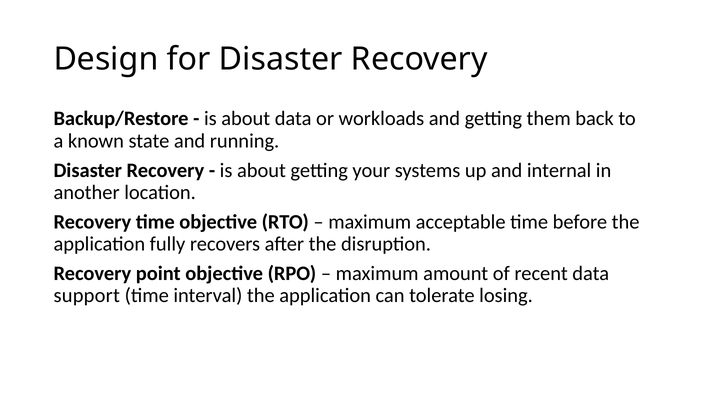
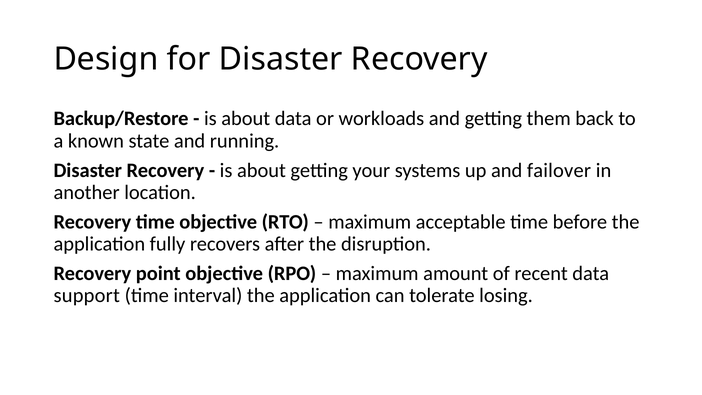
internal: internal -> failover (559, 170)
